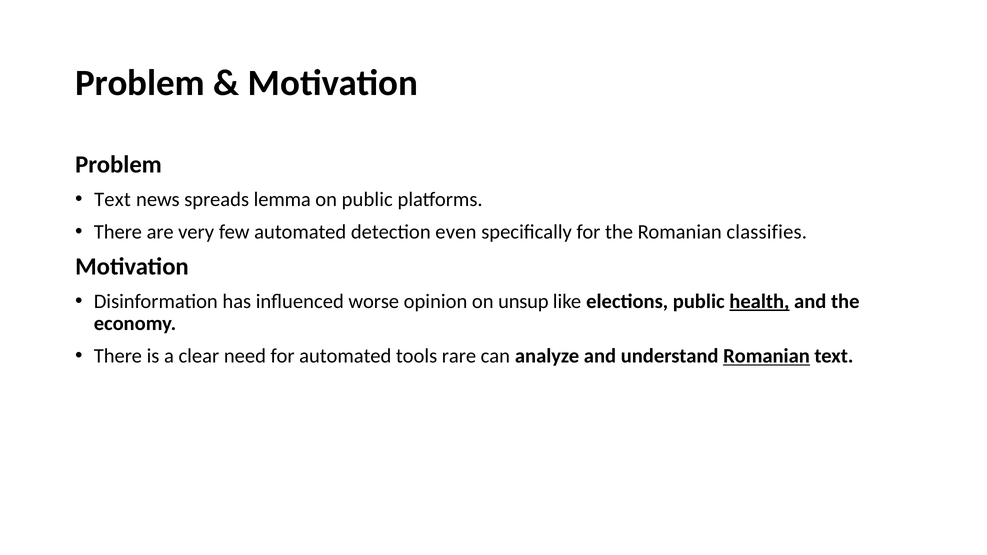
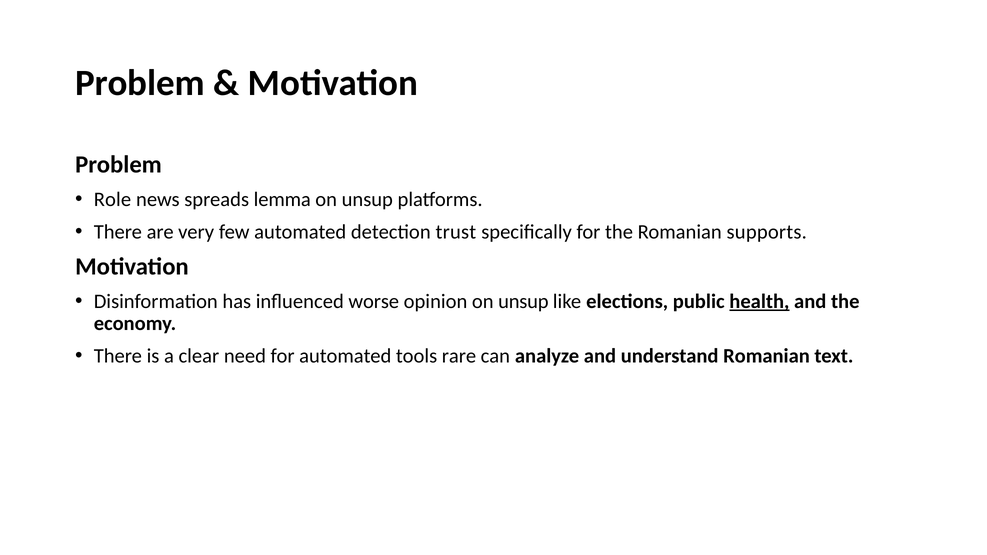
Text: Text -> Role (112, 199)
public: public -> unsup (367, 199)
even: even -> trust (456, 232)
classifies: classifies -> supports (767, 232)
Romanian underline: present -> none (766, 356)
